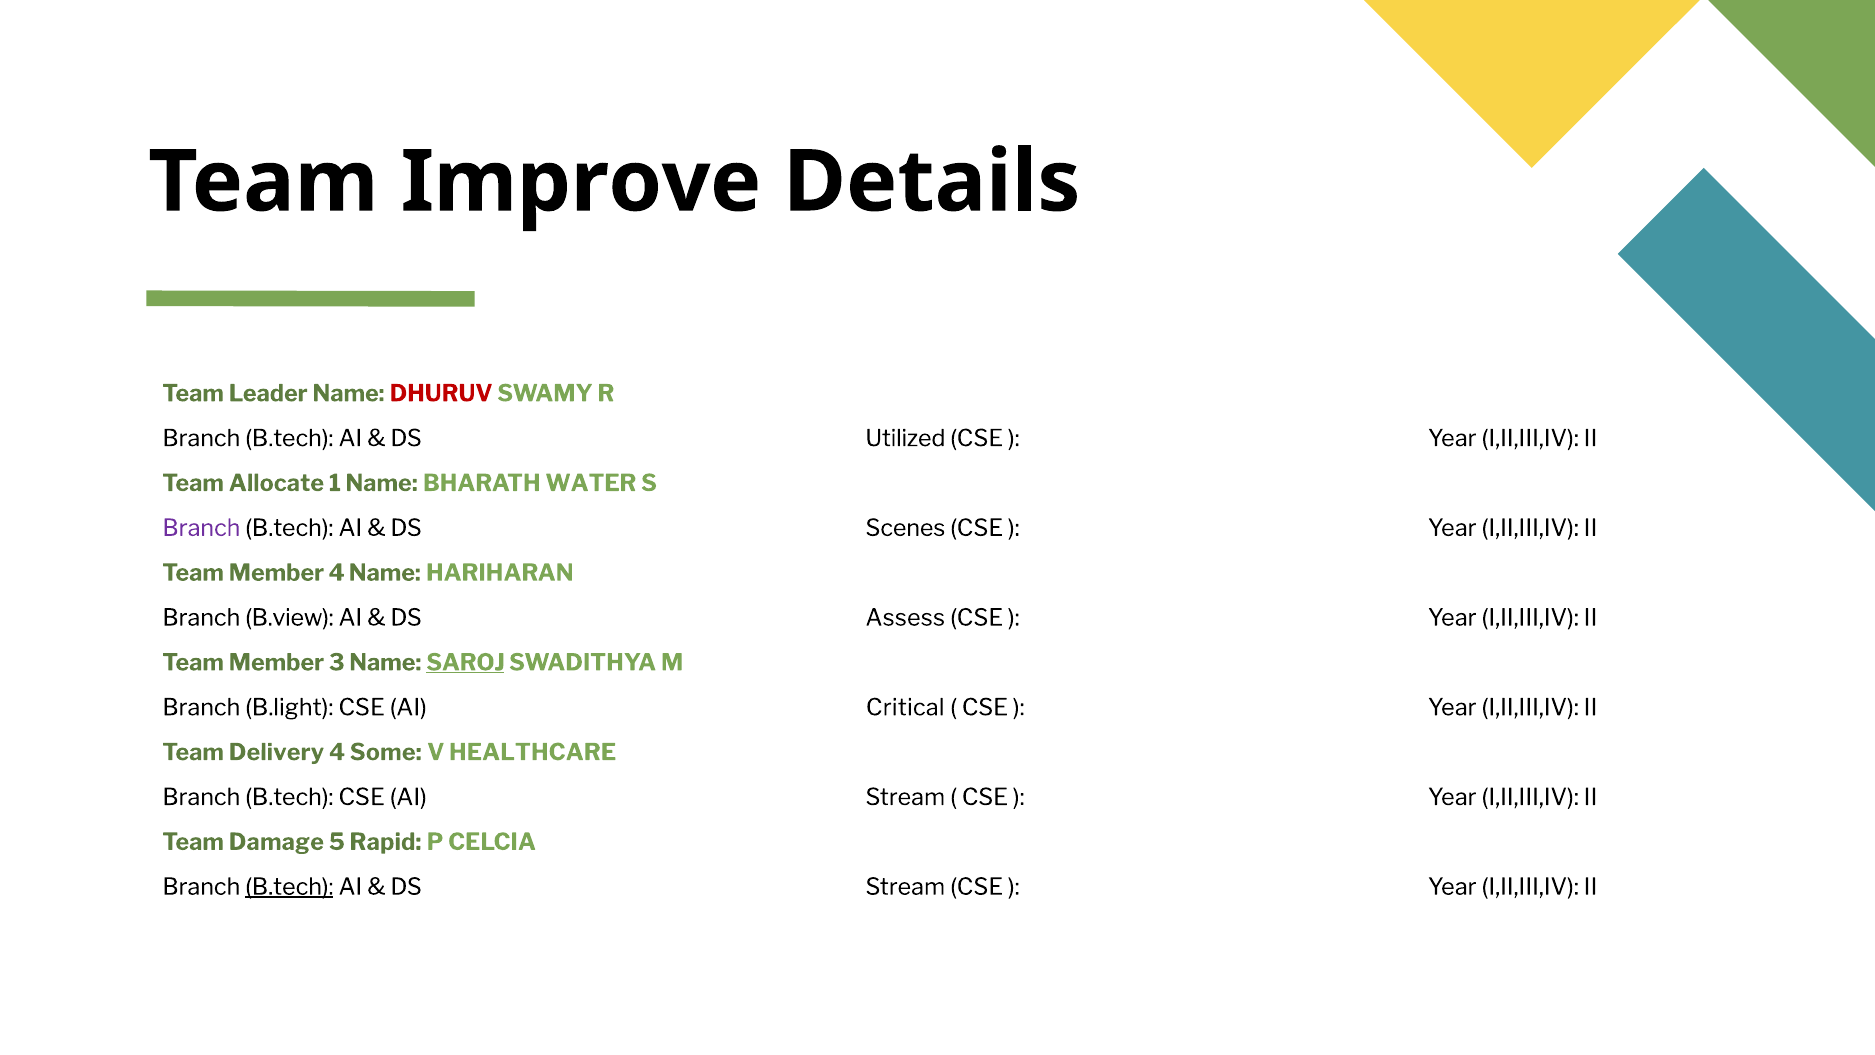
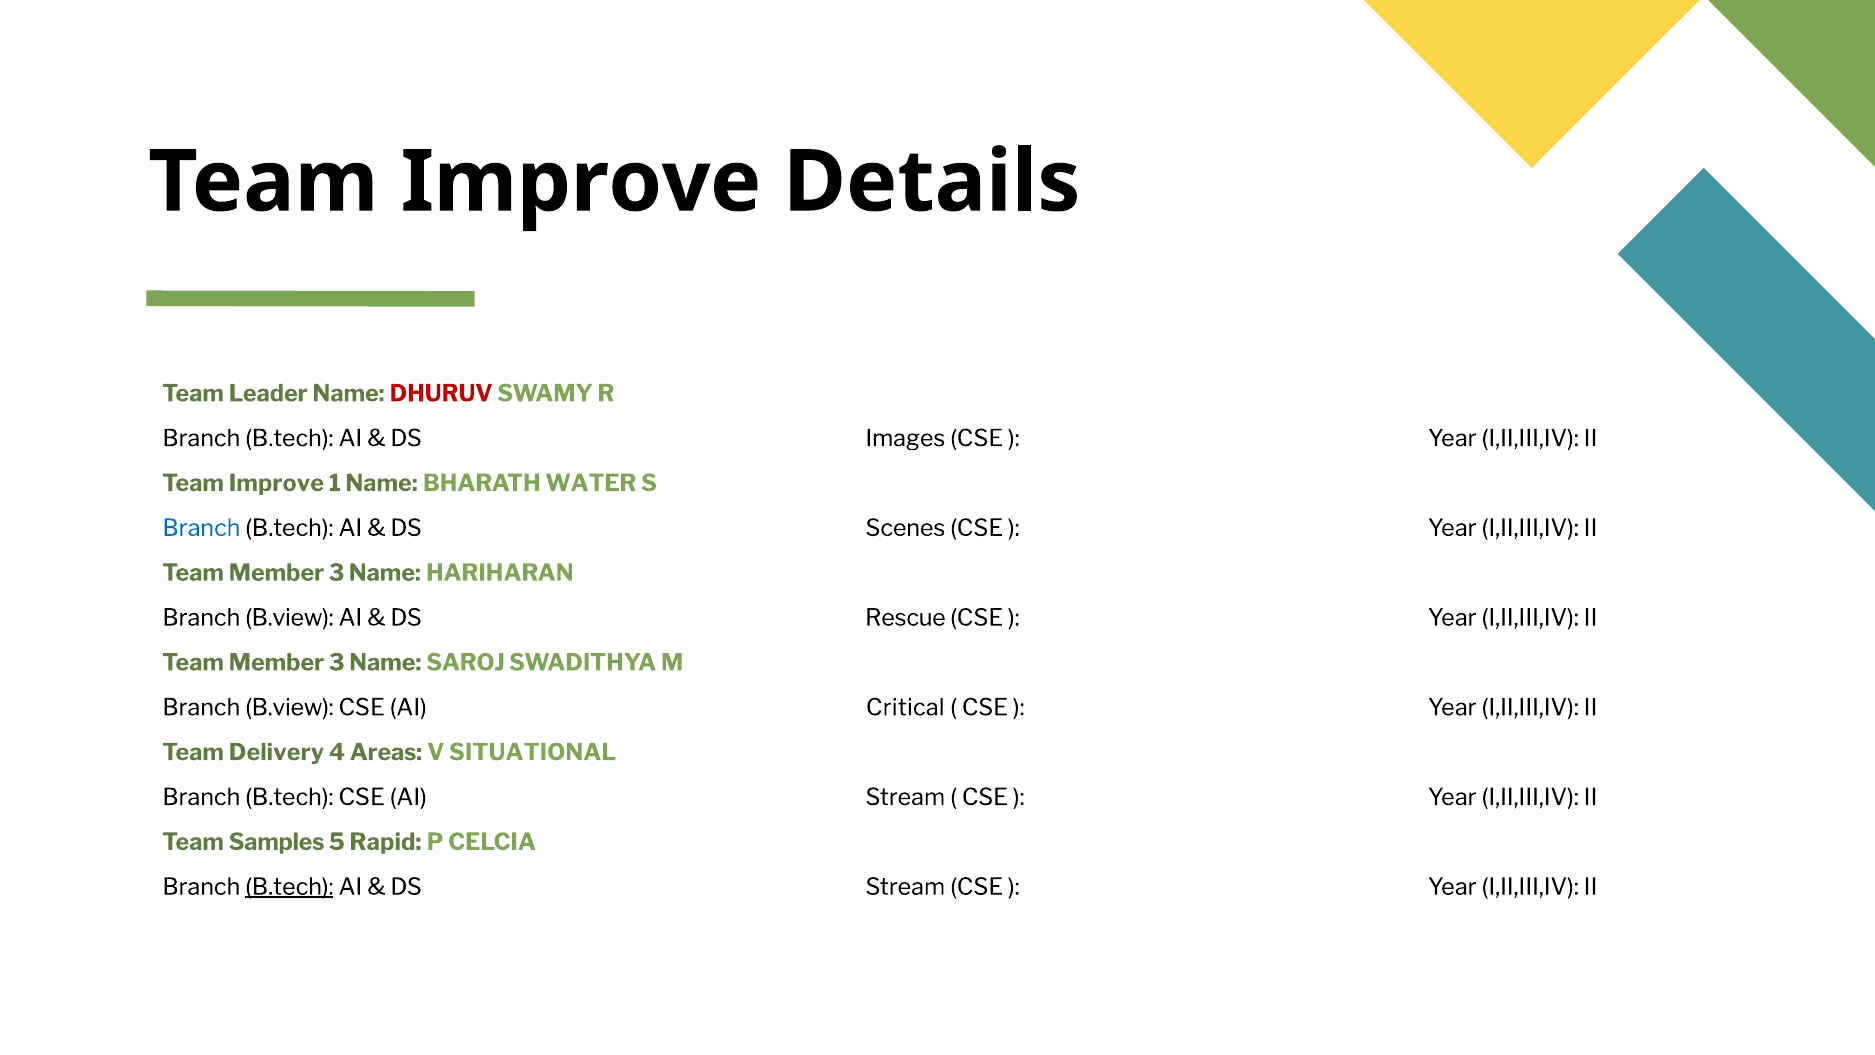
Utilized: Utilized -> Images (905, 438)
Allocate: Allocate -> Improve (276, 483)
Branch colour: purple -> blue (201, 528)
4: 4 -> 3 (337, 573)
Assess: Assess -> Rescue (905, 618)
SAROJ underline: present -> none (466, 663)
B.light: B.light -> B.view (289, 707)
Some: Some -> Areas (386, 752)
HEALTHCARE: HEALTHCARE -> SITUATIONAL (533, 752)
Damage: Damage -> Samples (277, 842)
